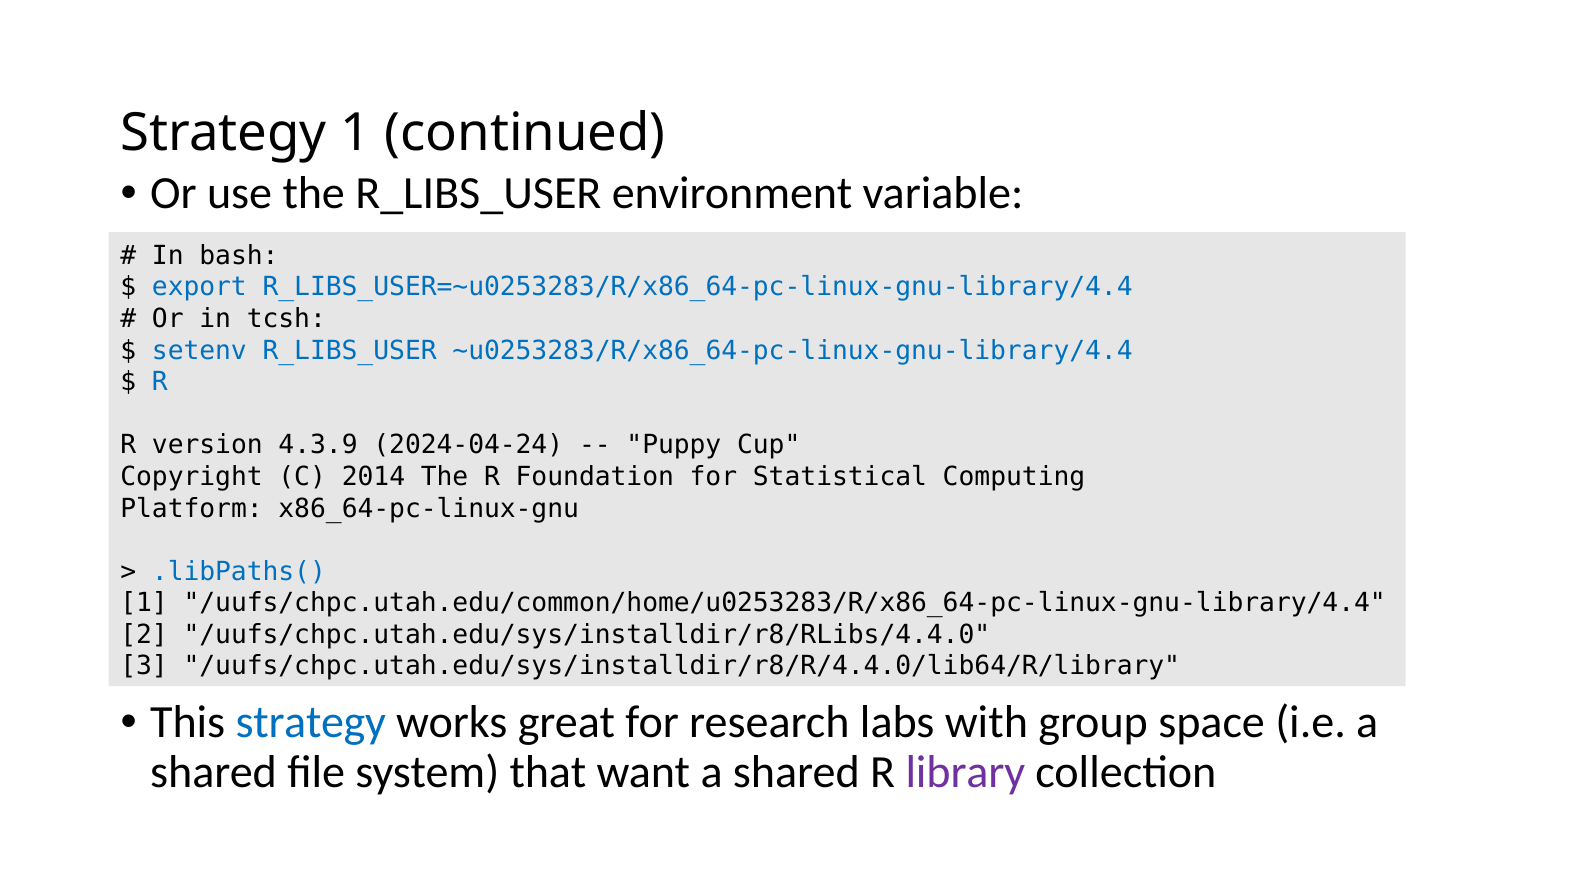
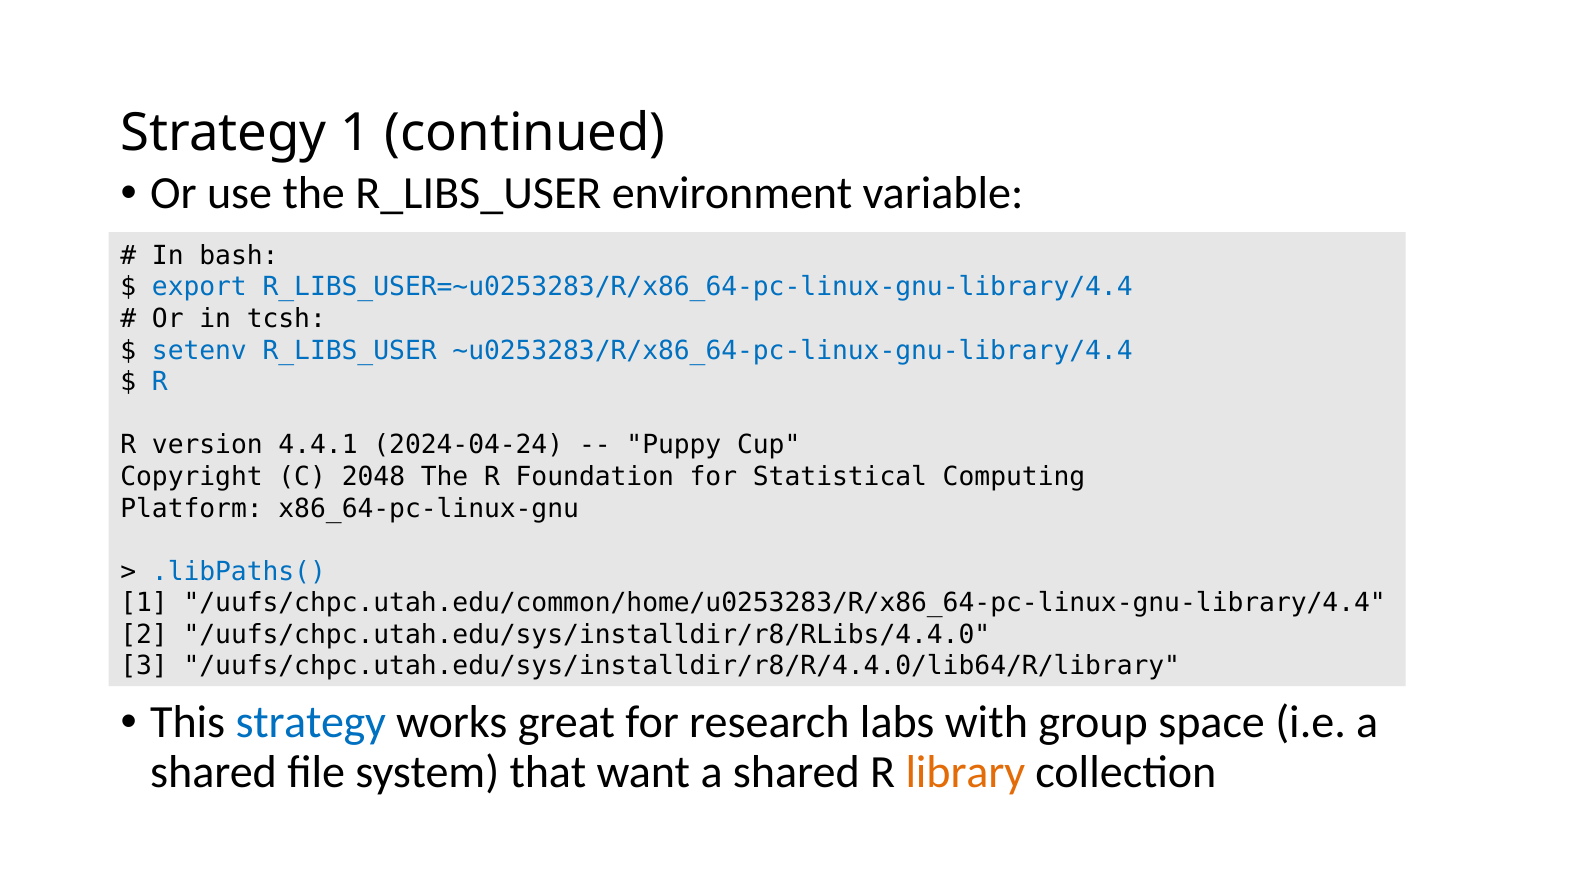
4.3.9: 4.3.9 -> 4.4.1 (318, 445)
2014: 2014 -> 2048 (373, 477)
library colour: purple -> orange (965, 773)
